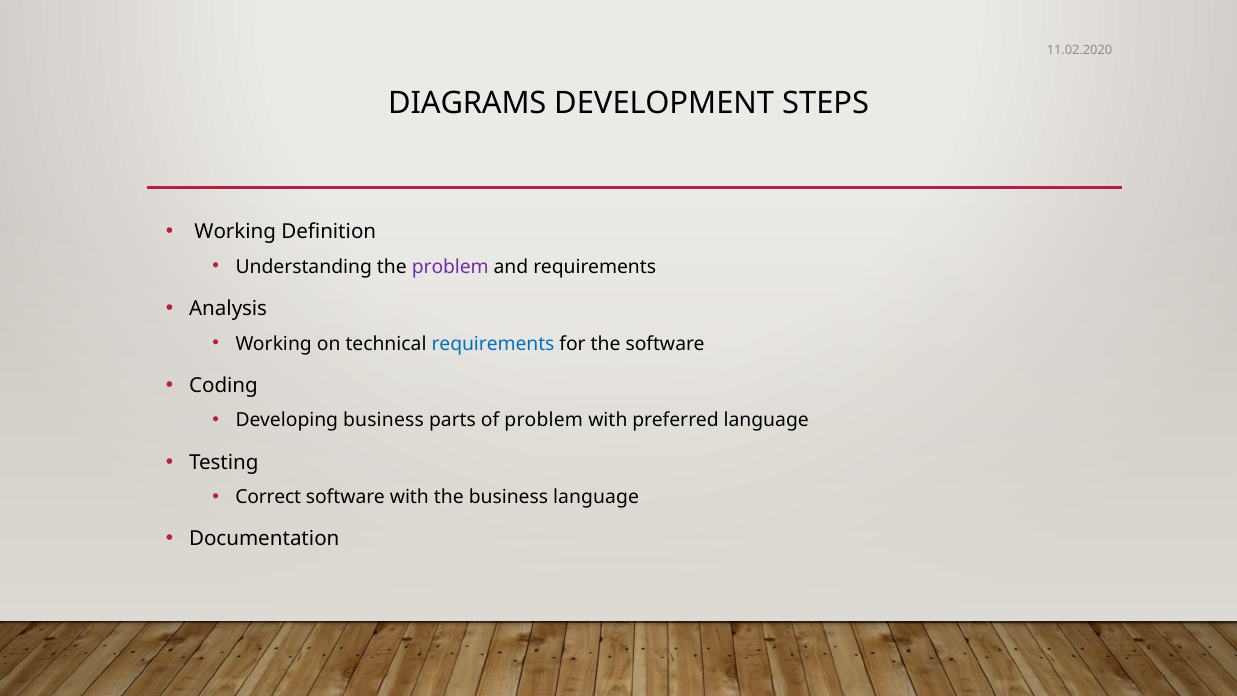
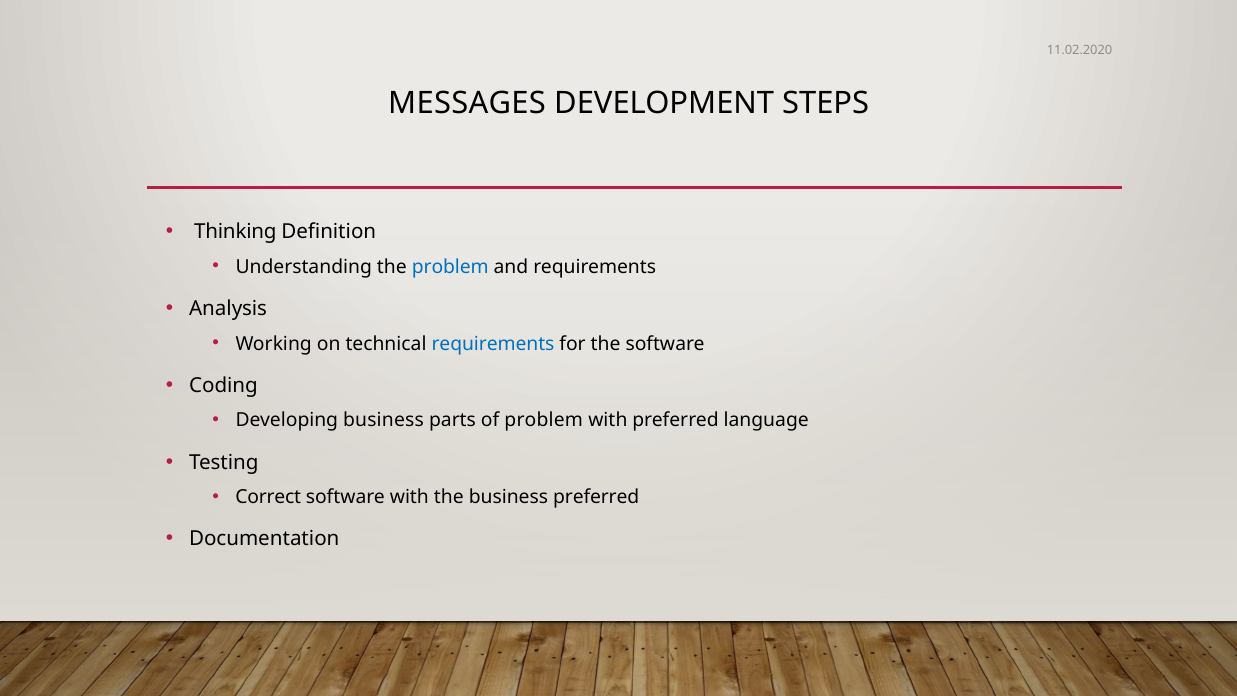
DIAGRAMS: DIAGRAMS -> MESSAGES (467, 103)
Working: Working -> Thinking (235, 232)
problem colour: purple -> blue (450, 267)
business language: language -> preferred (596, 497)
